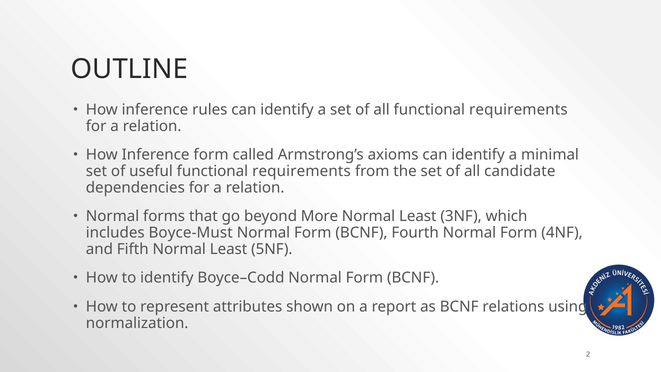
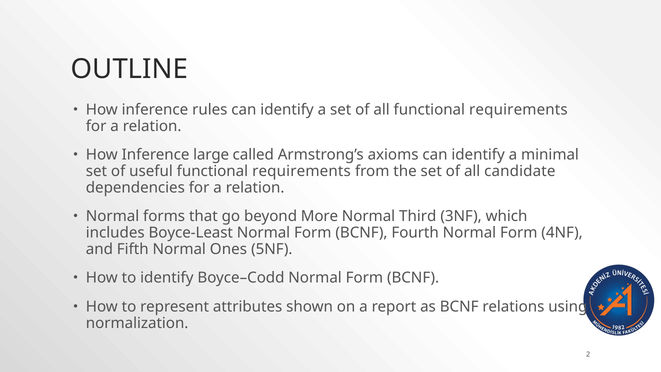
Inference form: form -> large (211, 155)
Least: Least -> Third (418, 216)
Boyce-Must: Boyce-Must -> Boyce-Least (191, 233)
Fifth Normal Least: Least -> Ones (228, 249)
